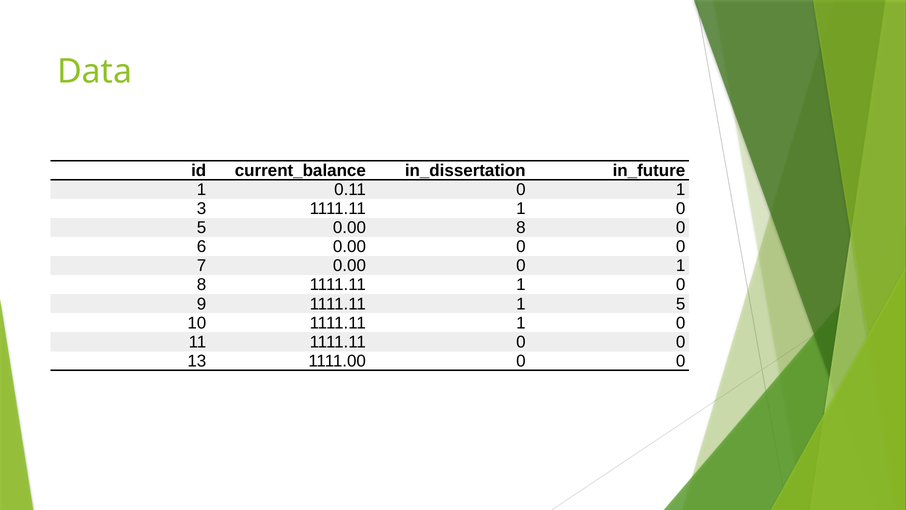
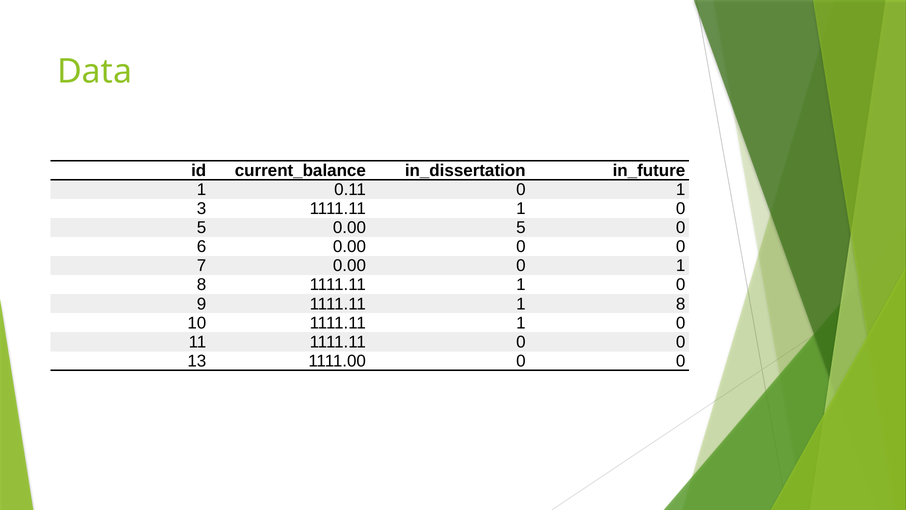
0.00 8: 8 -> 5 (521, 228)
1111.11 1 5: 5 -> 8 (681, 304)
